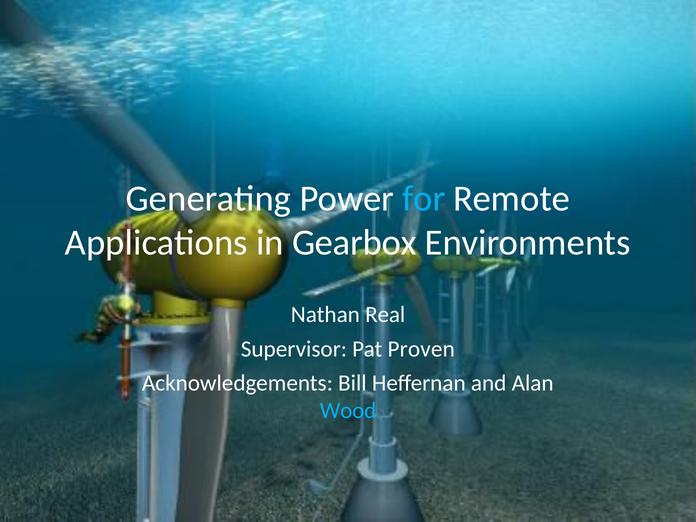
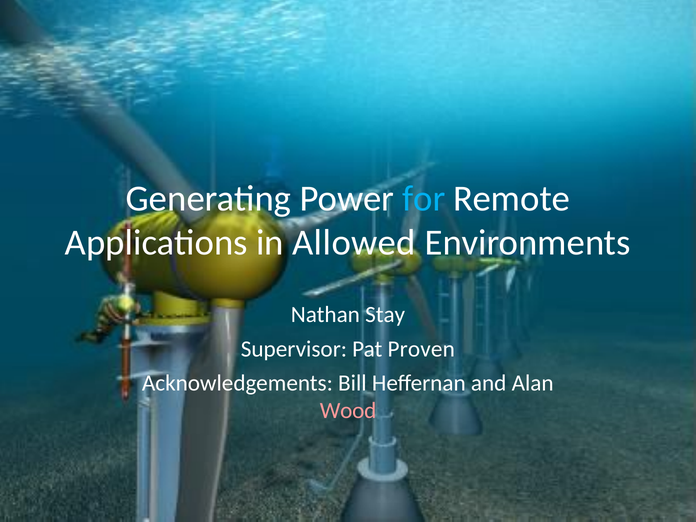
Gearbox: Gearbox -> Allowed (354, 243)
Real: Real -> Stay (385, 315)
Wood colour: light blue -> pink (348, 411)
